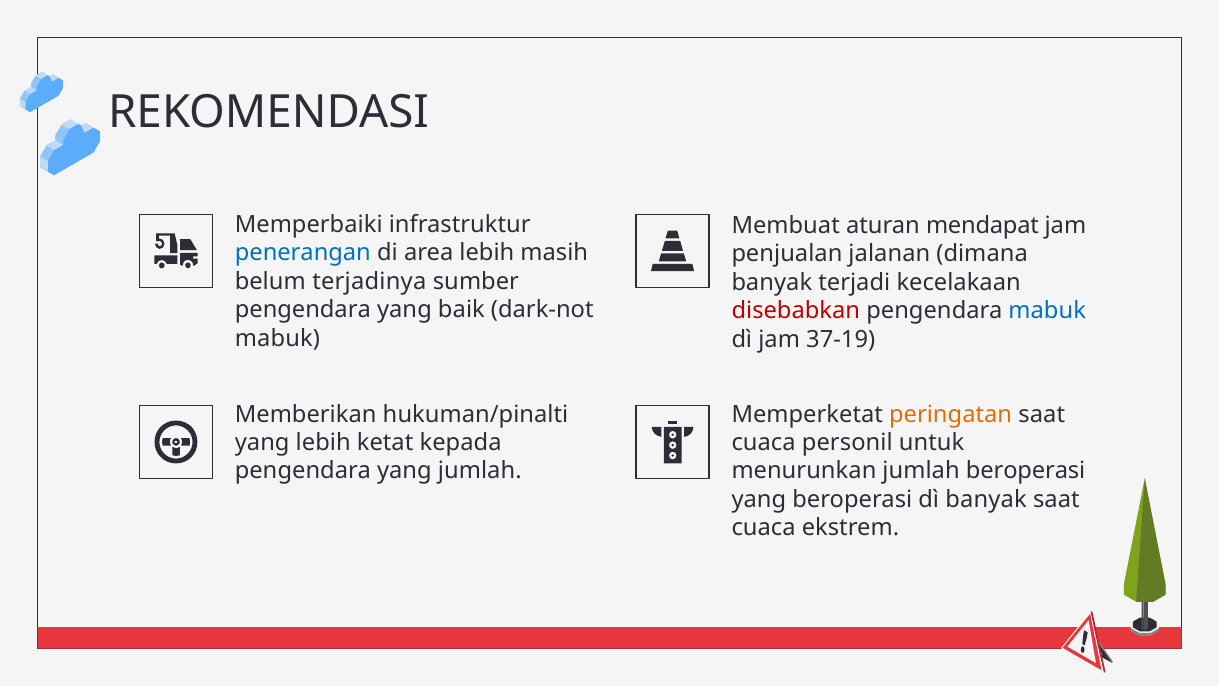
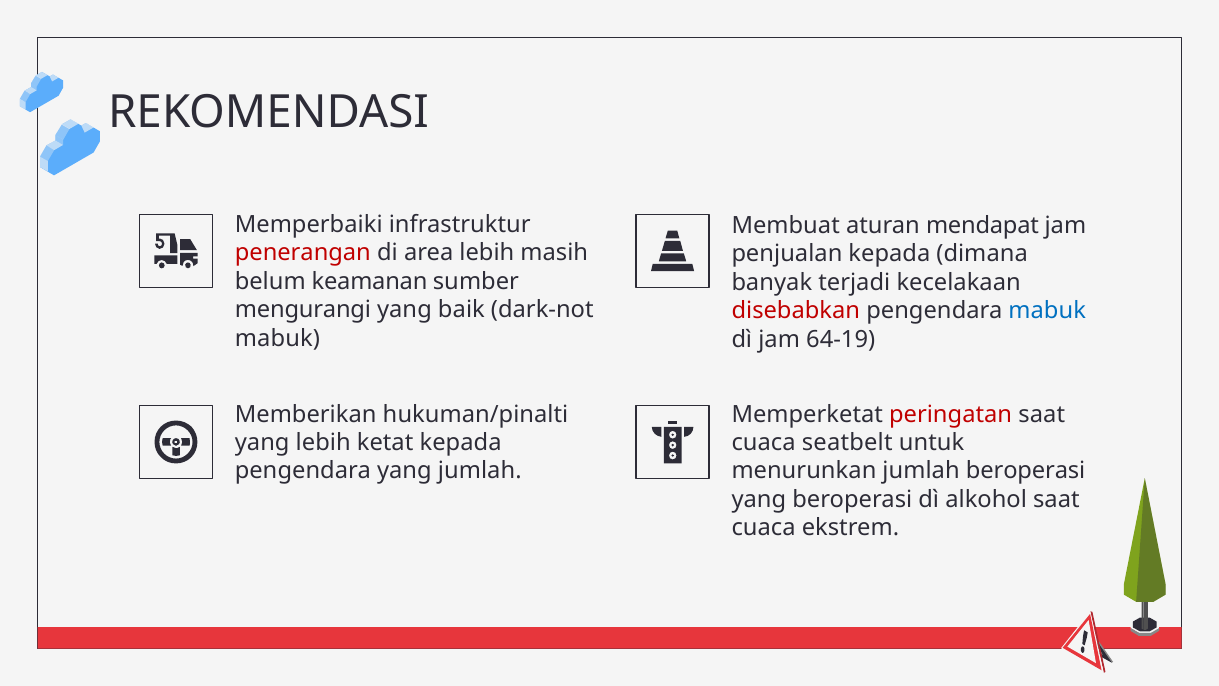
penerangan colour: blue -> red (303, 253)
penjualan jalanan: jalanan -> kepada (889, 254)
terjadinya: terjadinya -> keamanan (370, 281)
pengendara: pengendara -> mengurangi (303, 310)
37-19: 37-19 -> 64-19 (841, 339)
peringatan colour: orange -> red (951, 414)
personil: personil -> seatbelt (847, 442)
dì banyak: banyak -> alkohol (986, 499)
